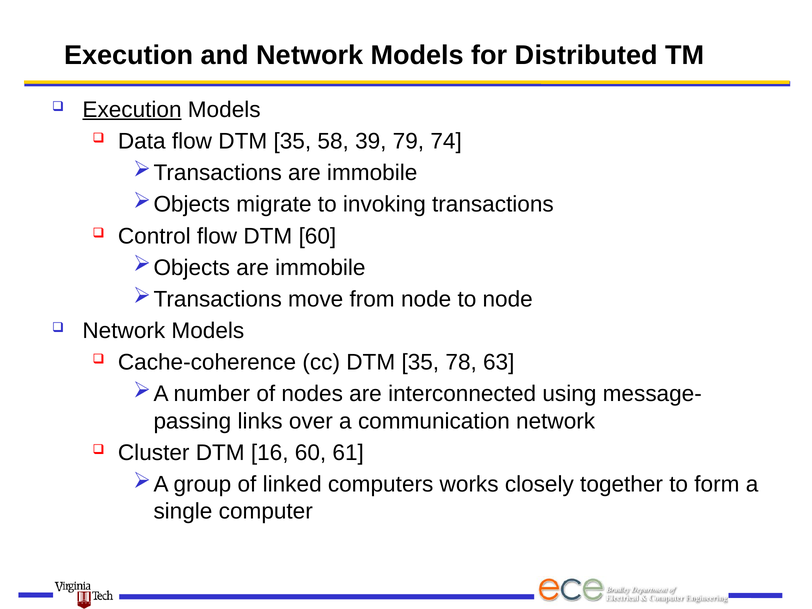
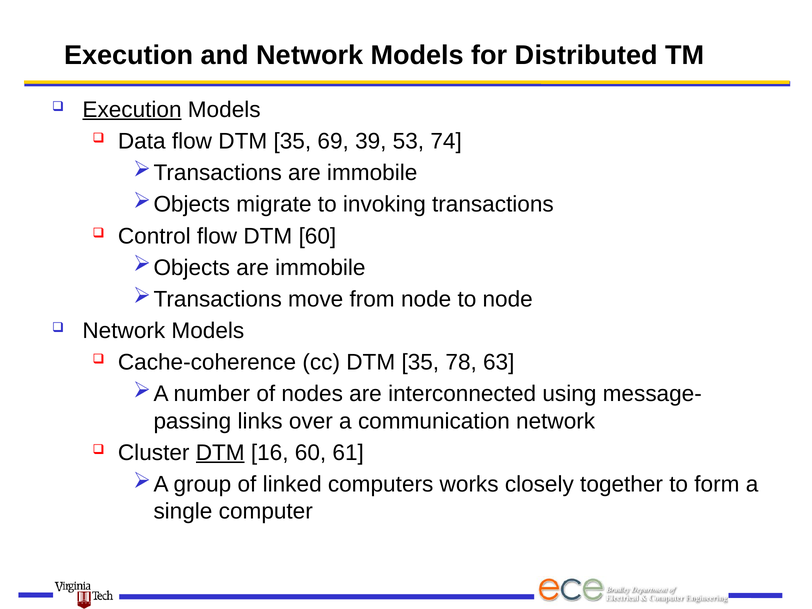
58: 58 -> 69 (333, 141)
79: 79 -> 53 (408, 141)
DTM underline: none -> present (220, 453)
